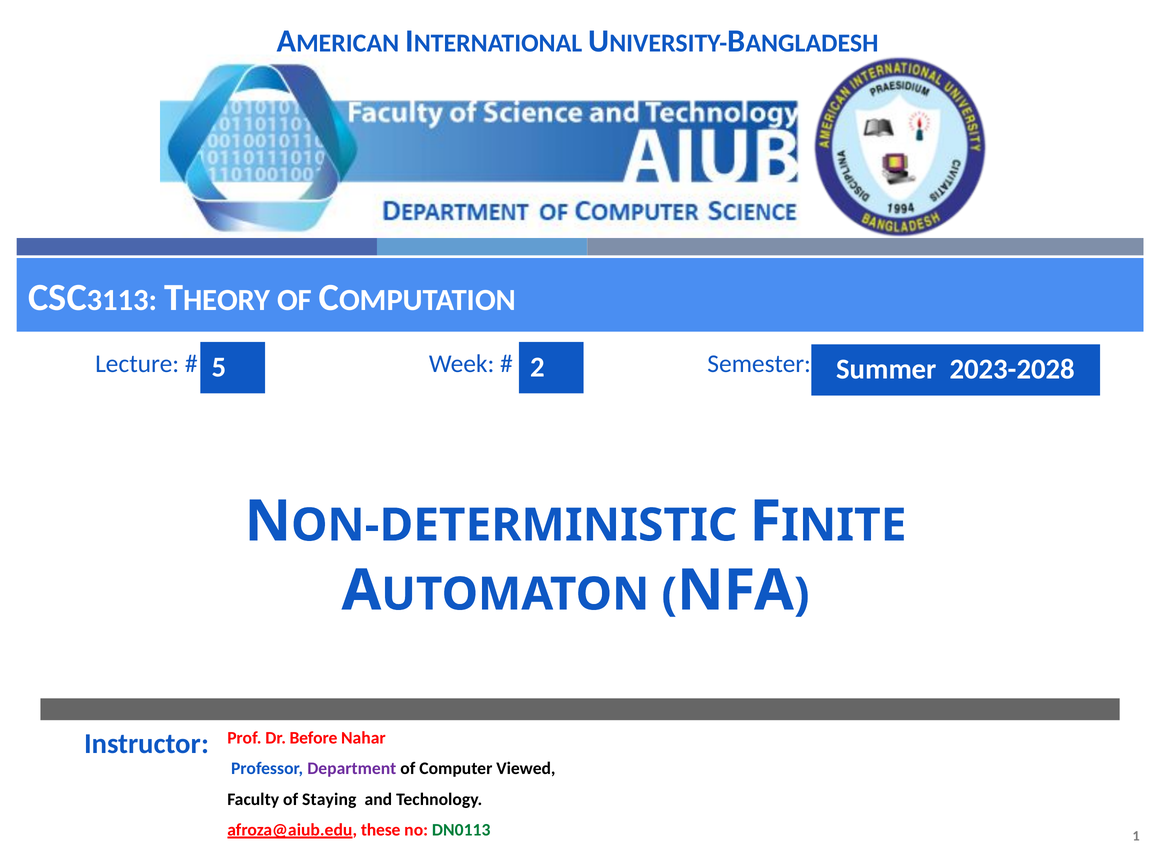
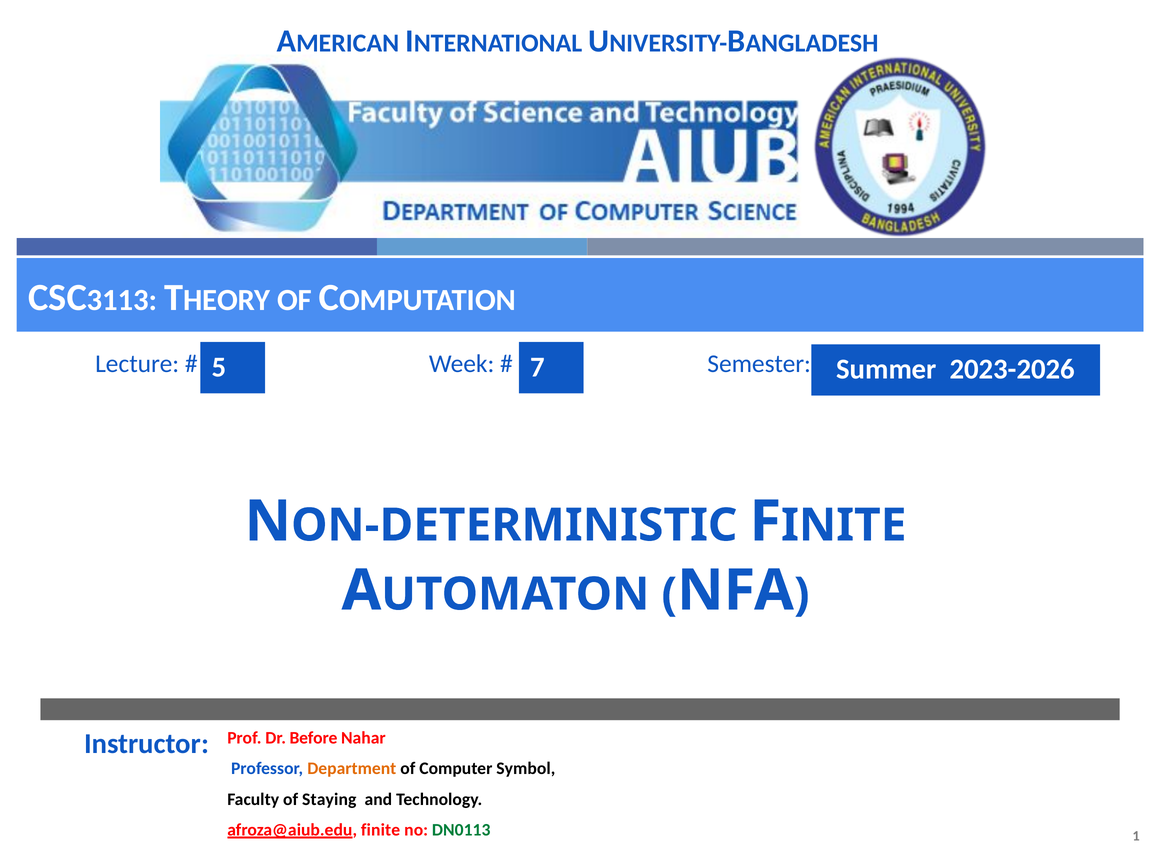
2: 2 -> 7 (538, 367)
2023-2028: 2023-2028 -> 2023-2026 (1012, 369)
Department colour: purple -> orange (352, 769)
Viewed: Viewed -> Symbol (526, 769)
these: these -> finite (381, 830)
